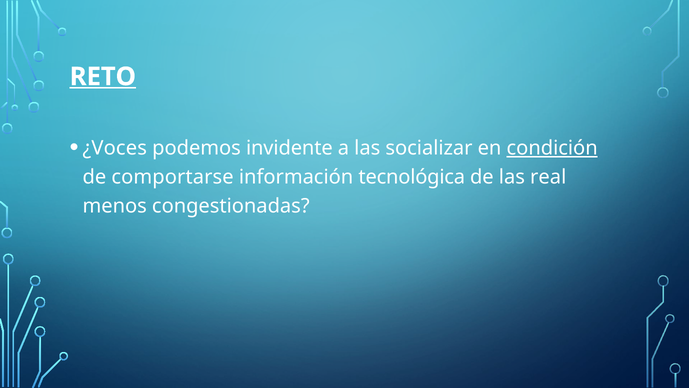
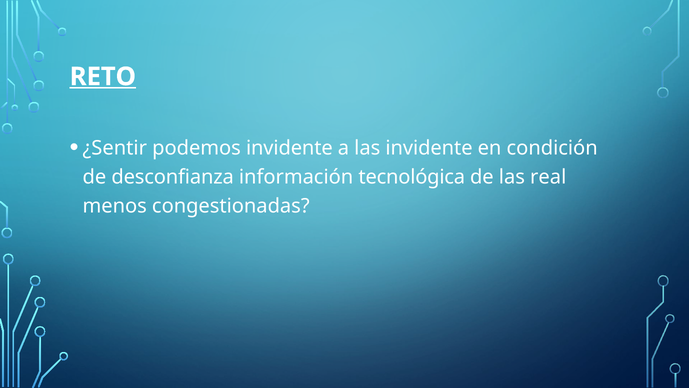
¿Voces: ¿Voces -> ¿Sentir (115, 148)
las socializar: socializar -> invidente (429, 148)
condición underline: present -> none (552, 148)
comportarse: comportarse -> desconfianza (173, 177)
